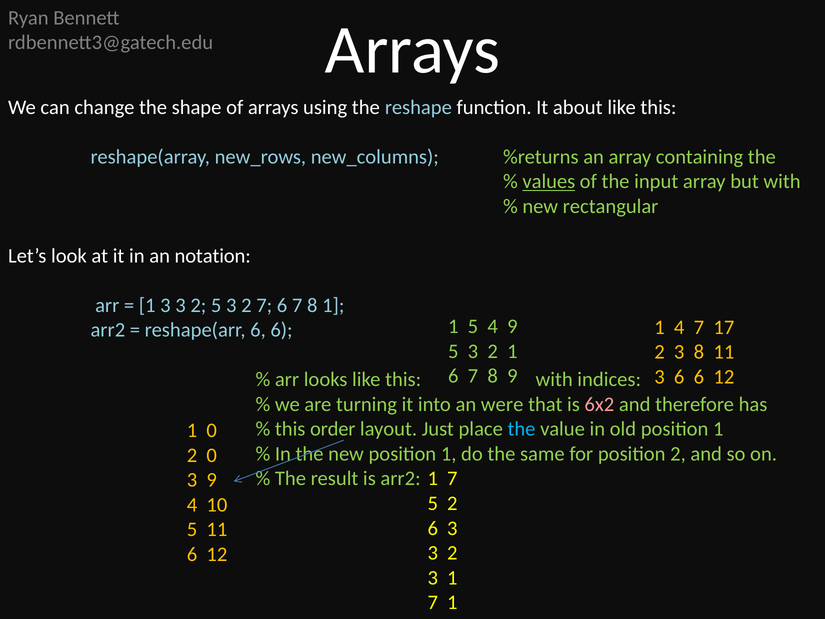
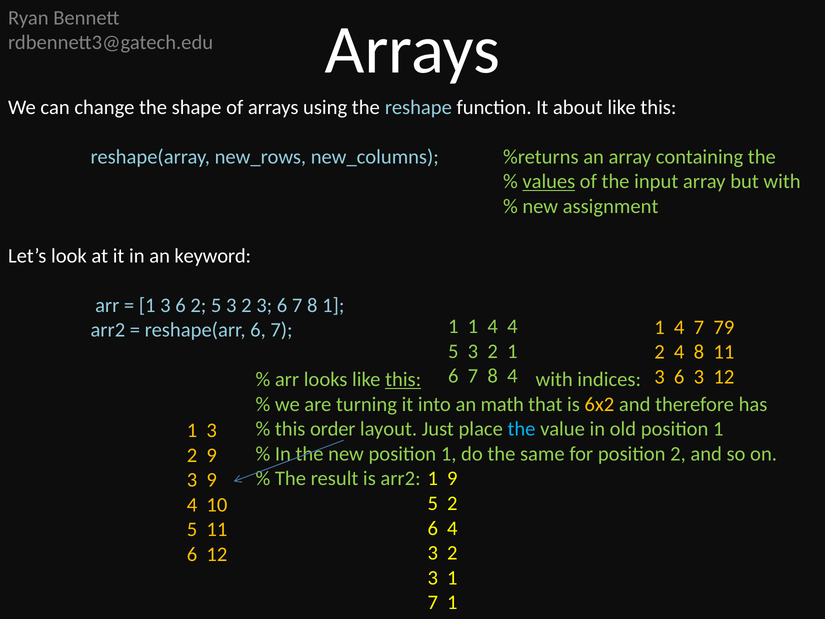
rectangular: rectangular -> assignment (611, 206)
notation: notation -> keyword (213, 256)
1 3 3: 3 -> 6 (181, 305)
5 3 2 7: 7 -> 3 (264, 305)
1 5: 5 -> 1 (473, 326)
4 9: 9 -> 4 (512, 326)
17: 17 -> 79 (724, 327)
reshape(arr 6 6: 6 -> 7 (282, 330)
3: 3 -> 4 (679, 352)
8 9: 9 -> 4 (512, 376)
3 6 6: 6 -> 3 (699, 377)
this underline: none -> present (403, 379)
were: were -> math (502, 404)
6x2 colour: pink -> yellow (599, 404)
0: 0 -> 3 (212, 430)
2 0: 0 -> 9 (212, 455)
7: 7 -> 9 (452, 478)
6 3: 3 -> 4 (452, 528)
